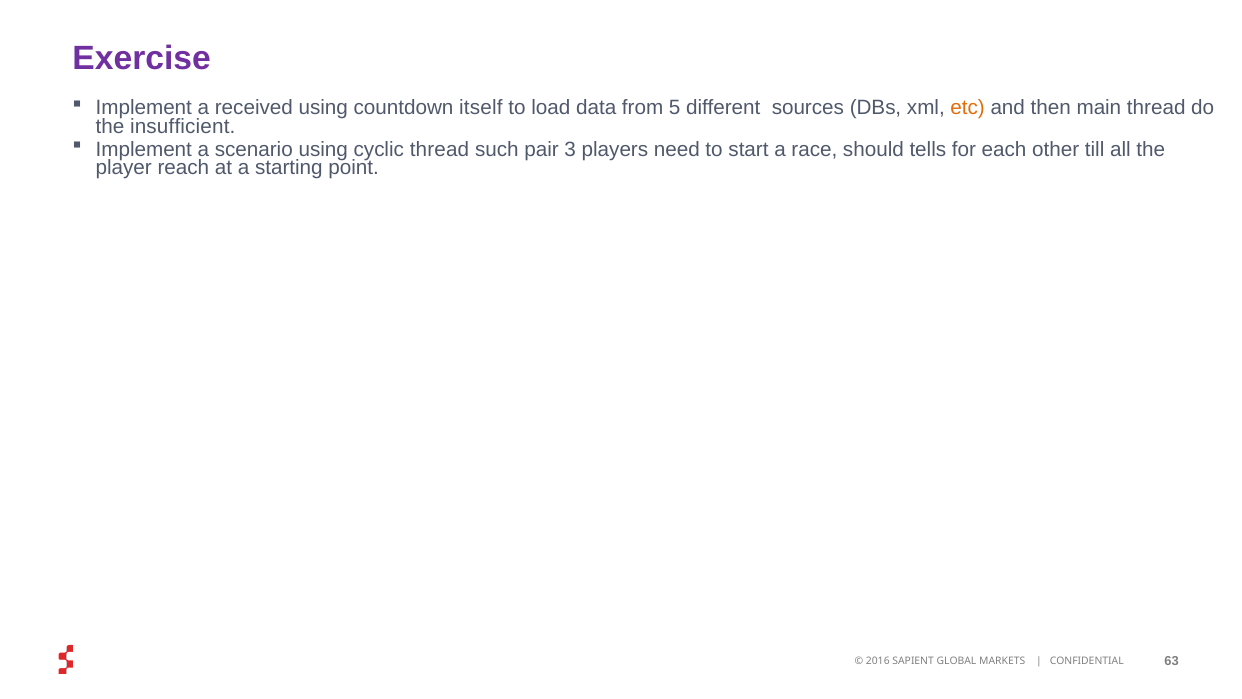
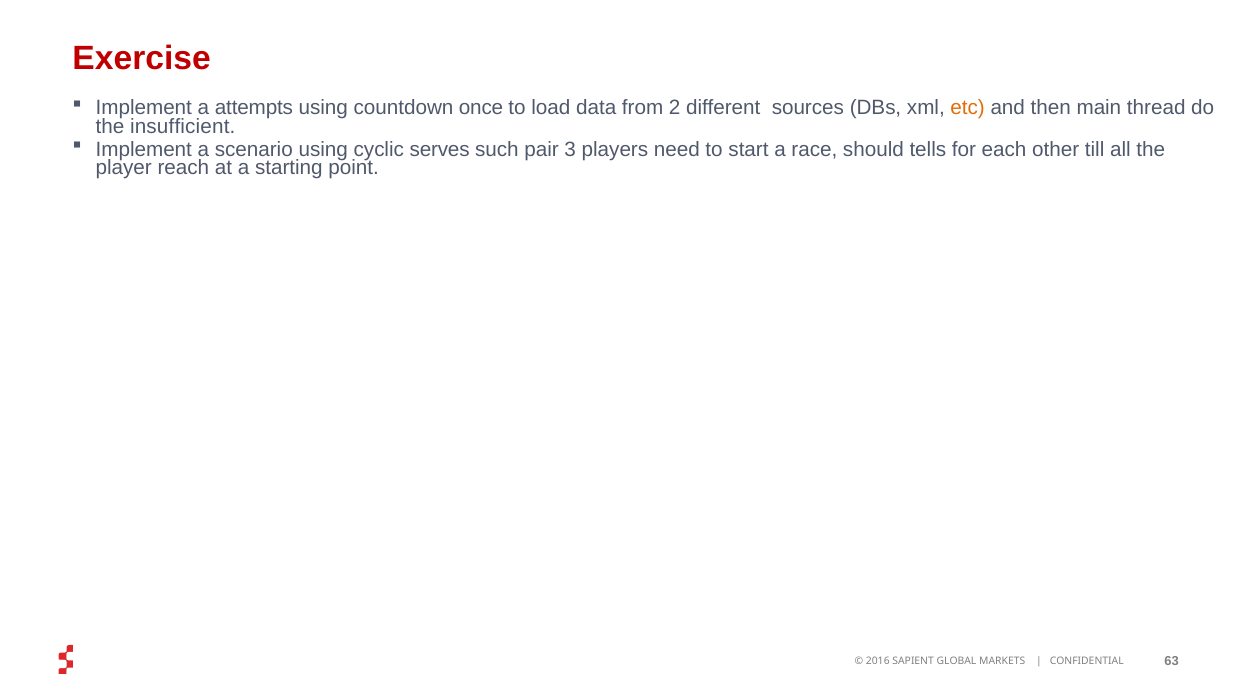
Exercise colour: purple -> red (142, 58)
received: received -> attempts (254, 108)
itself: itself -> once (481, 108)
5: 5 -> 2 (675, 108)
cyclic thread: thread -> serves (440, 150)
